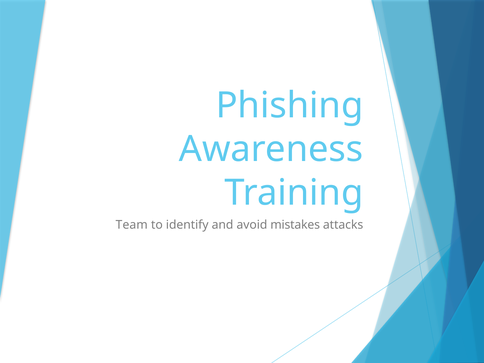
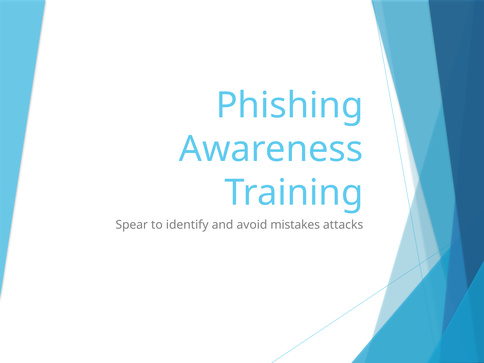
Team: Team -> Spear (132, 225)
